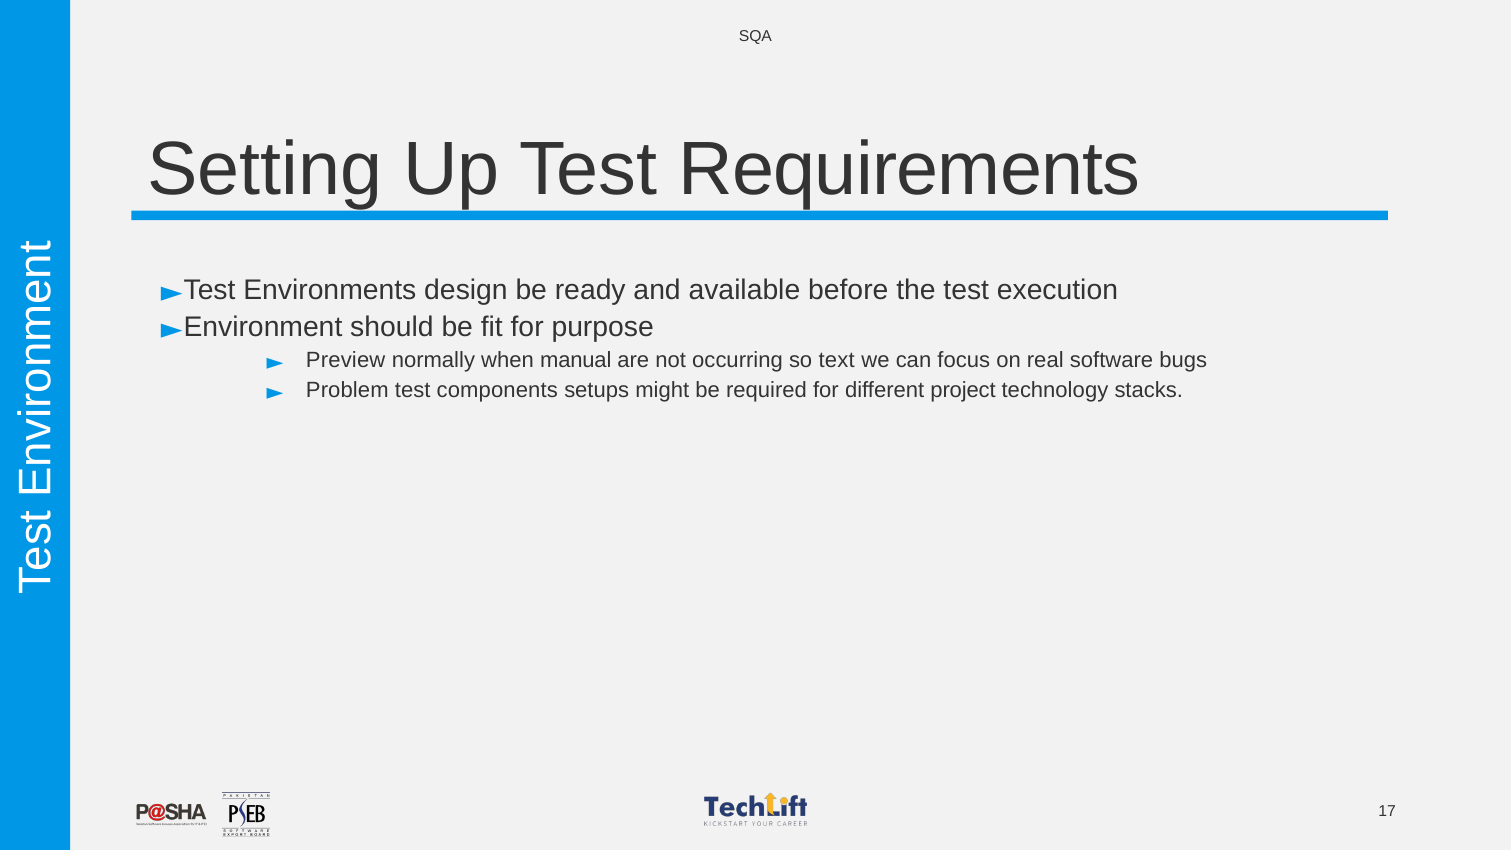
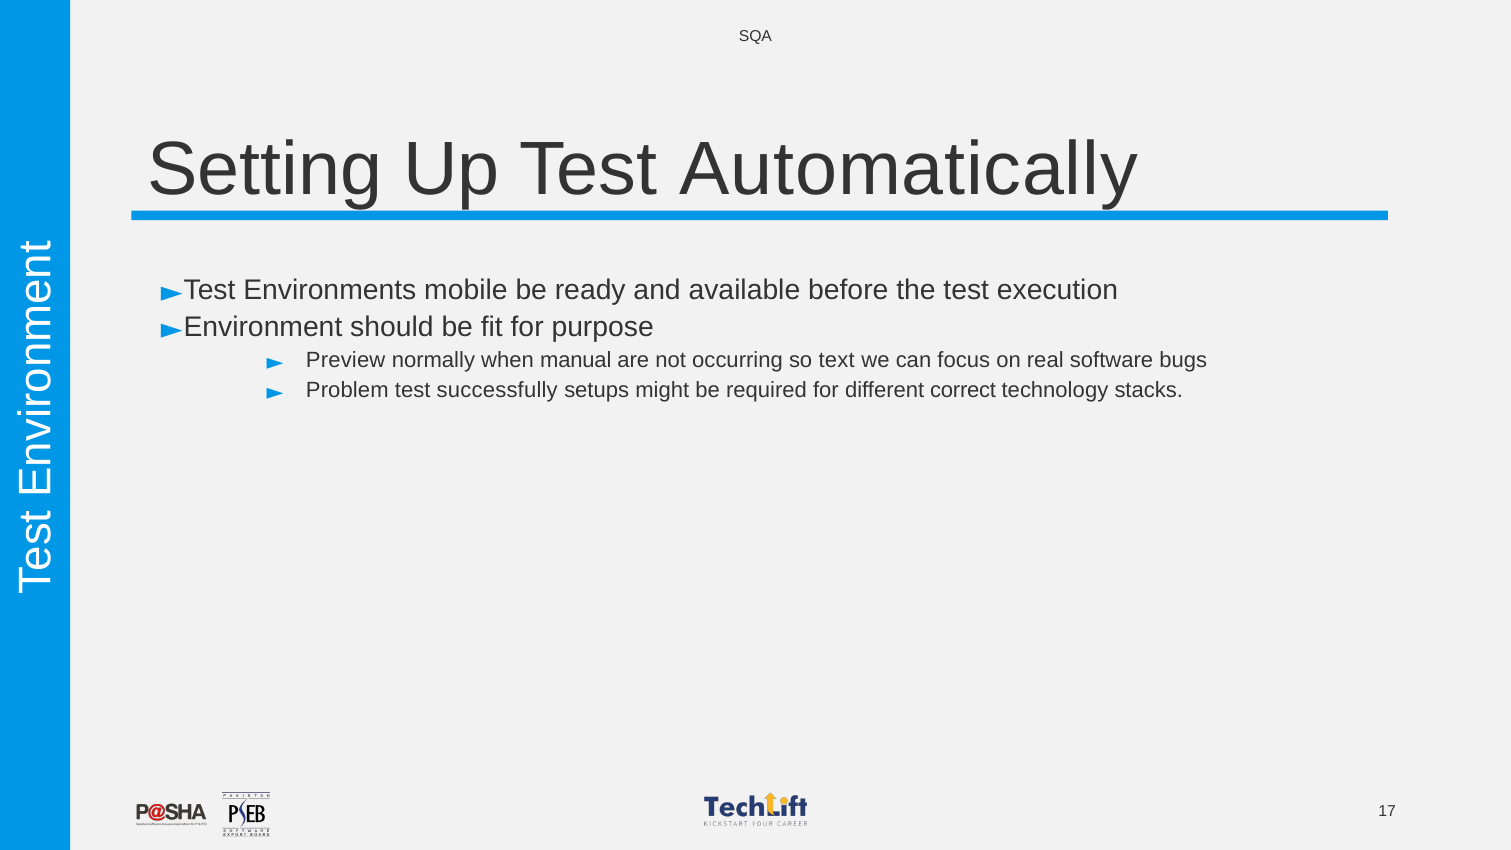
Requirements: Requirements -> Automatically (909, 169)
design: design -> mobile (466, 290)
components: components -> successfully (497, 390)
project: project -> correct (963, 390)
